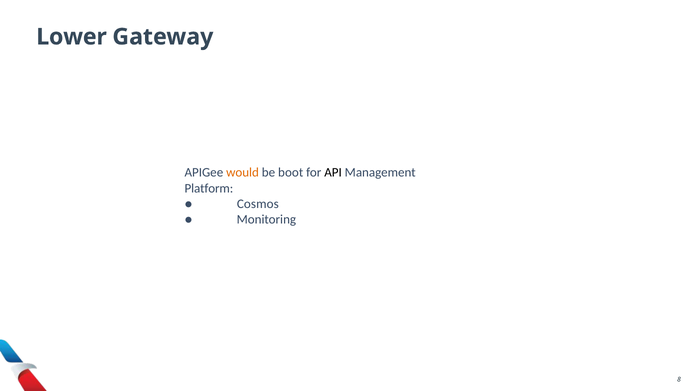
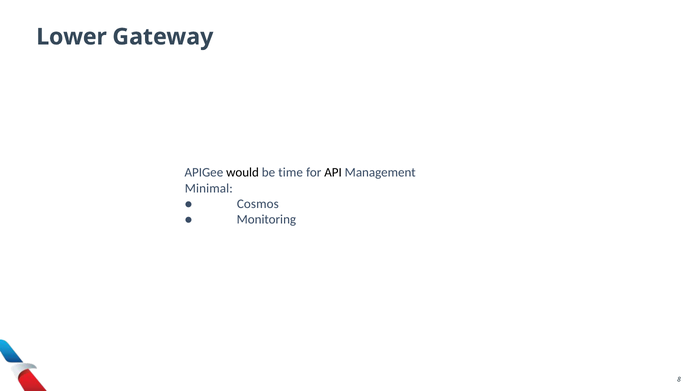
would colour: orange -> black (243, 173)
boot: boot -> time (291, 173)
Platform: Platform -> Minimal (209, 188)
